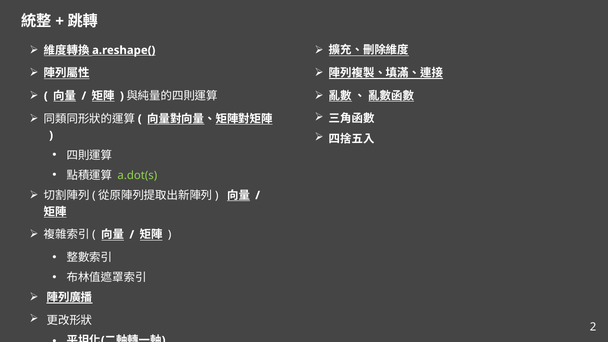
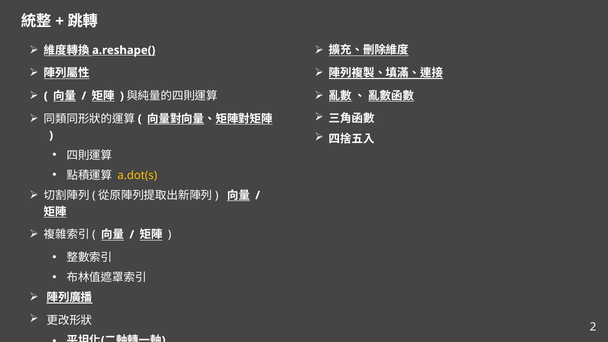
a.dot(s colour: light green -> yellow (137, 175)
